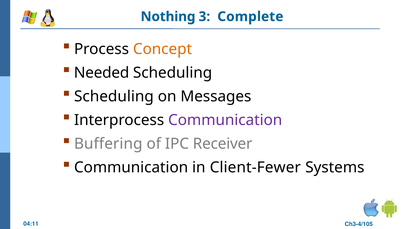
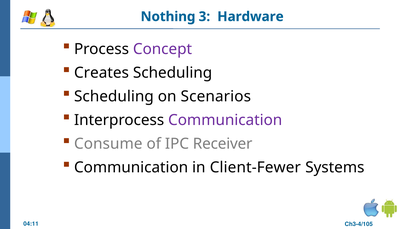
Complete: Complete -> Hardware (250, 17)
Concept colour: orange -> purple (163, 49)
Needed: Needed -> Creates (101, 73)
Messages: Messages -> Scenarios (216, 96)
Buffering: Buffering -> Consume (108, 144)
